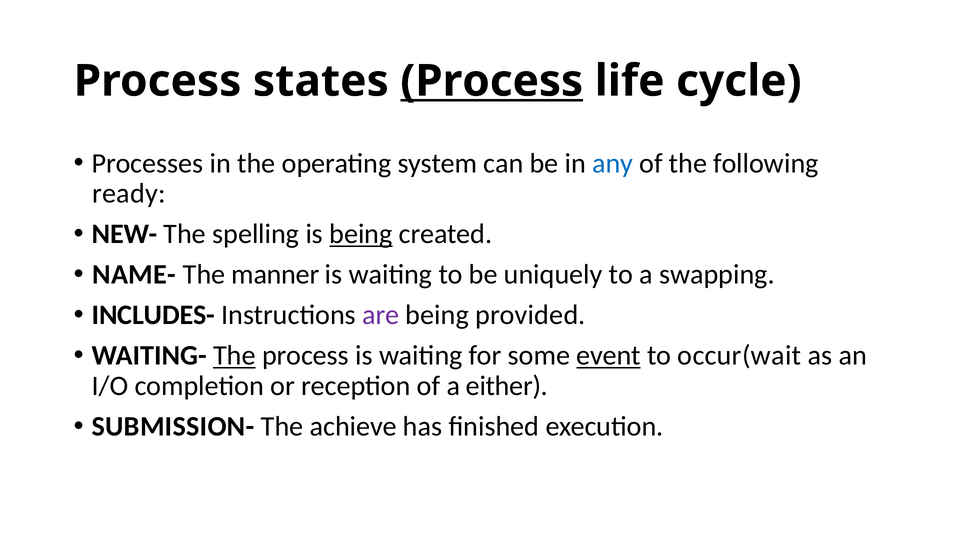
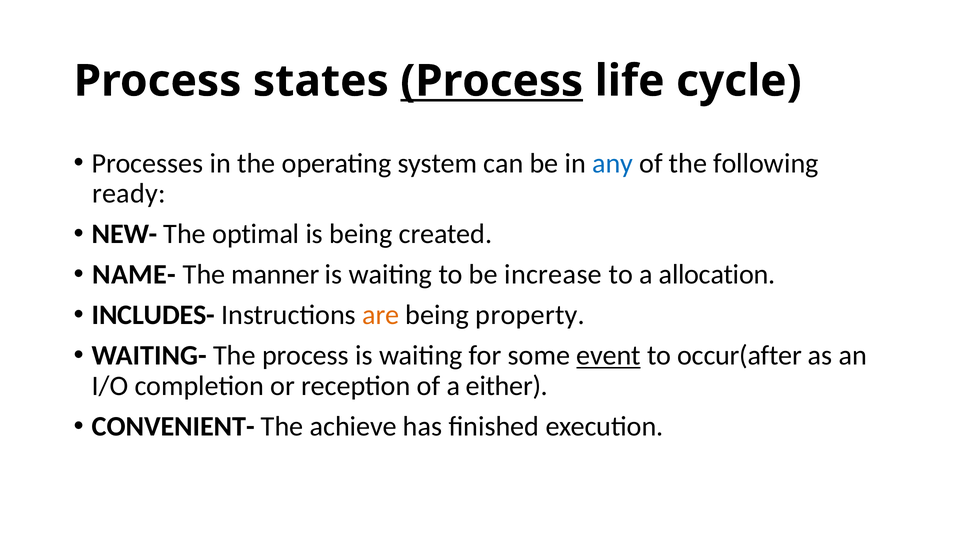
spelling: spelling -> optimal (256, 234)
being underline: present -> none (361, 234)
uniquely: uniquely -> increase (553, 275)
swapping: swapping -> allocation (717, 275)
are colour: purple -> orange (381, 315)
provided: provided -> property (530, 315)
The underline: present -> none (234, 356)
occur(wait: occur(wait -> occur(after (740, 356)
SUBMISSION-: SUBMISSION- -> CONVENIENT- (173, 427)
